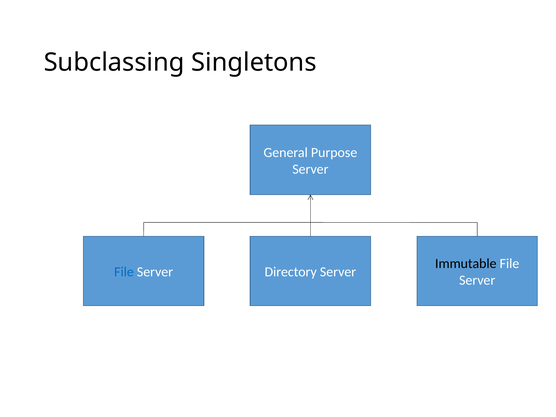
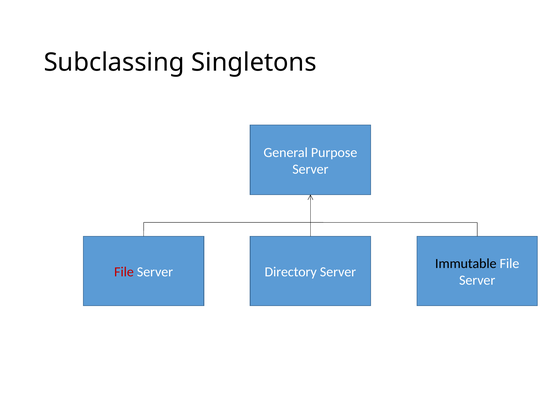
File colour: blue -> red (124, 272)
